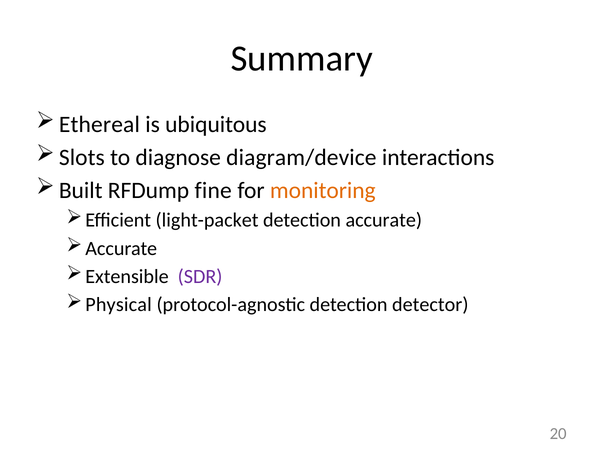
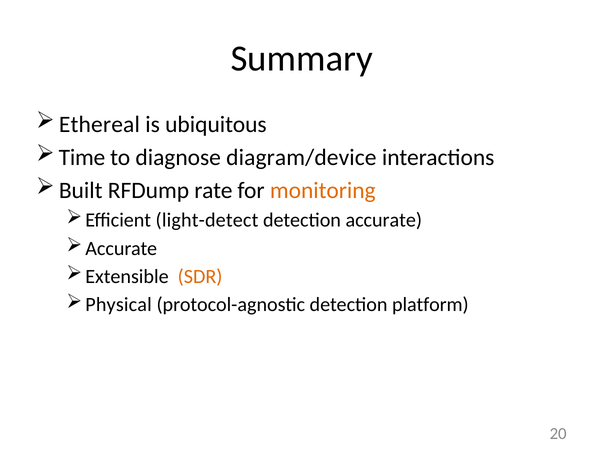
Slots: Slots -> Time (82, 157)
fine: fine -> rate (213, 190)
light-packet: light-packet -> light-detect (207, 220)
SDR colour: purple -> orange (200, 277)
detector: detector -> platform (430, 305)
